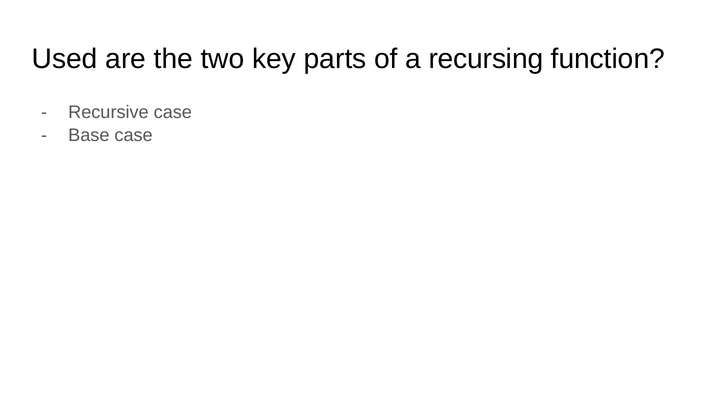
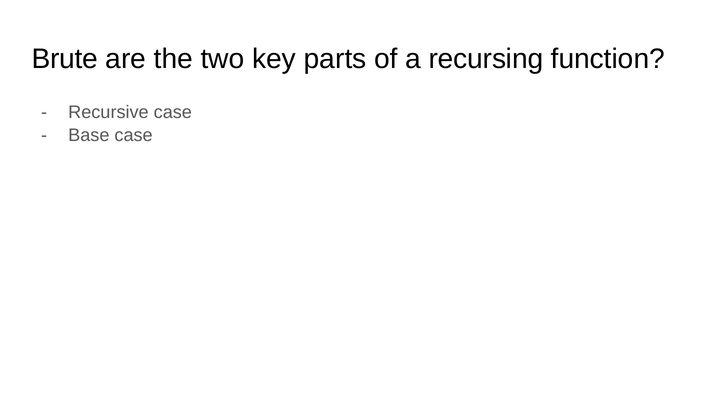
Used: Used -> Brute (65, 59)
